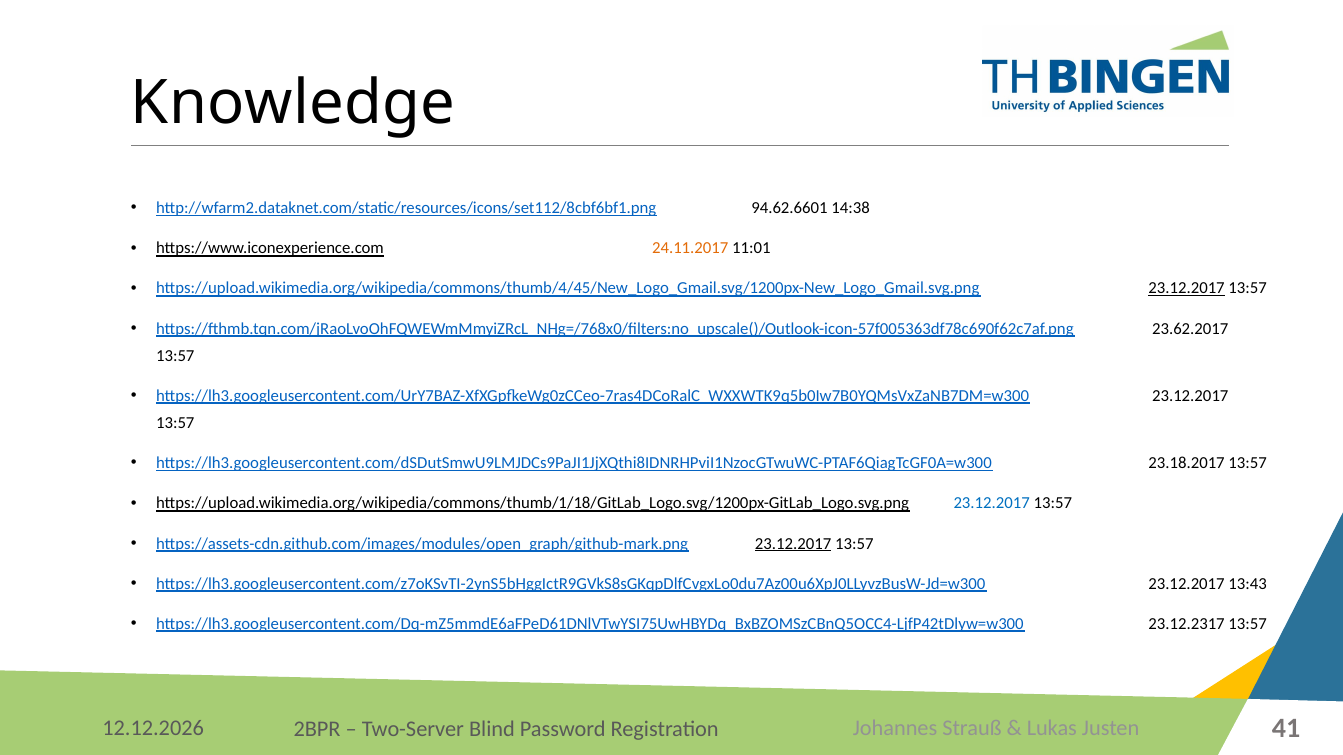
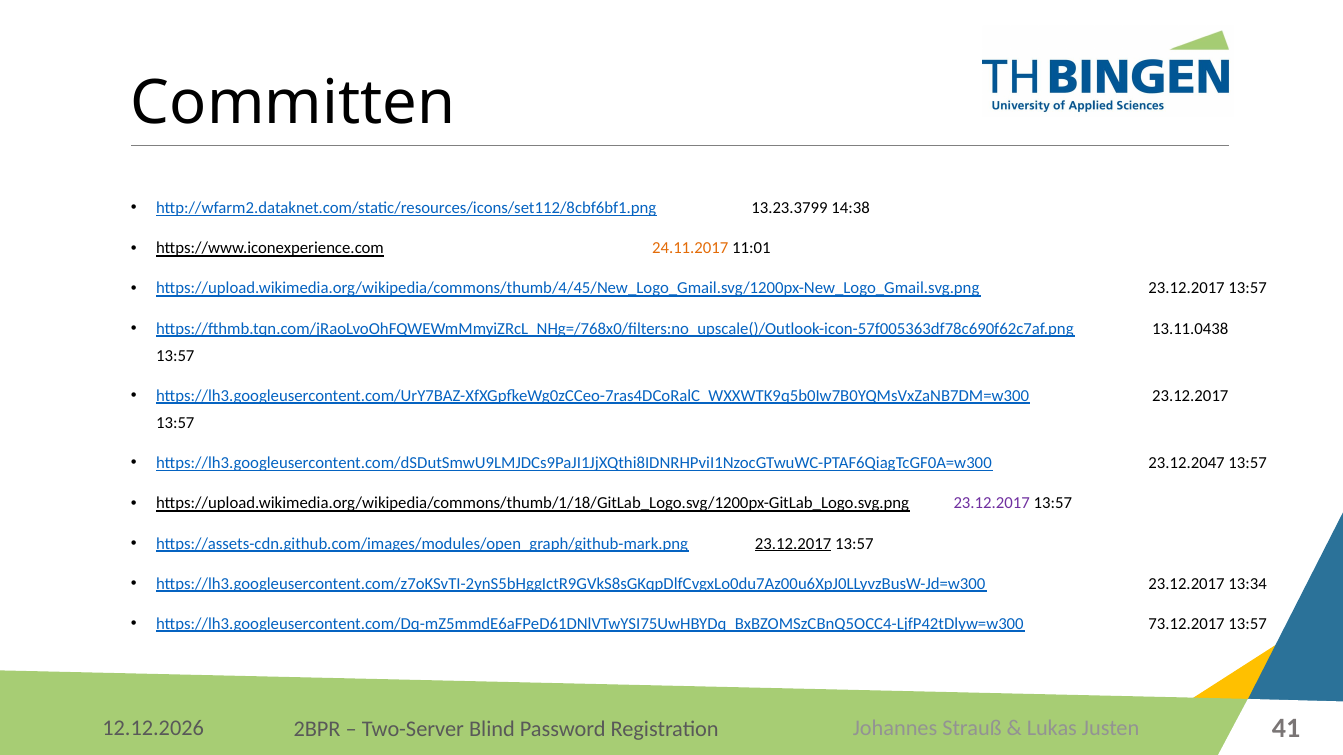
Knowledge: Knowledge -> Committen (293, 103)
94.62.6601: 94.62.6601 -> 13.23.3799 (789, 208)
23.12.2017 underline: present -> none (1187, 289)
23.62.2017: 23.62.2017 -> 13.11.0438 (1190, 329)
23.18.2017: 23.18.2017 -> 23.12.2047 (1187, 463)
23.12.2017 colour: blue -> purple (992, 504)
13:43: 13:43 -> 13:34 (1248, 584)
23.12.2317: 23.12.2317 -> 73.12.2017 (1187, 624)
